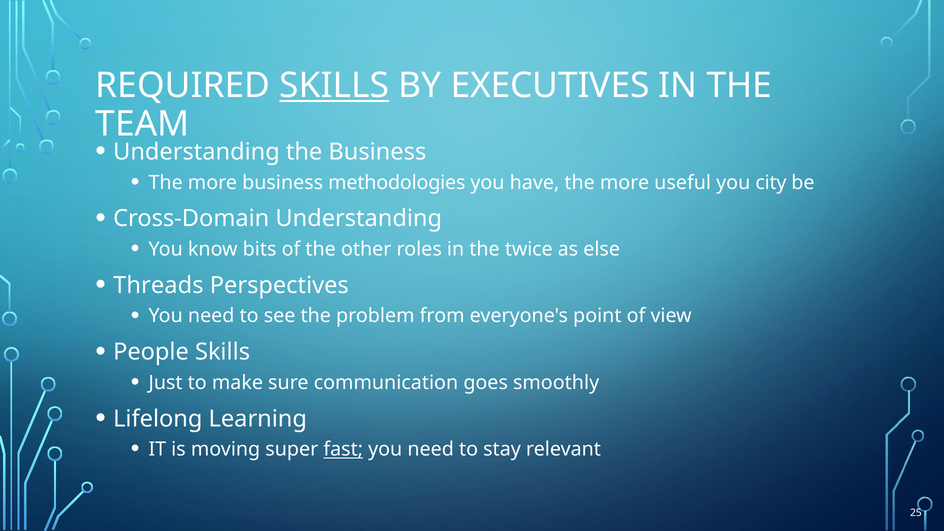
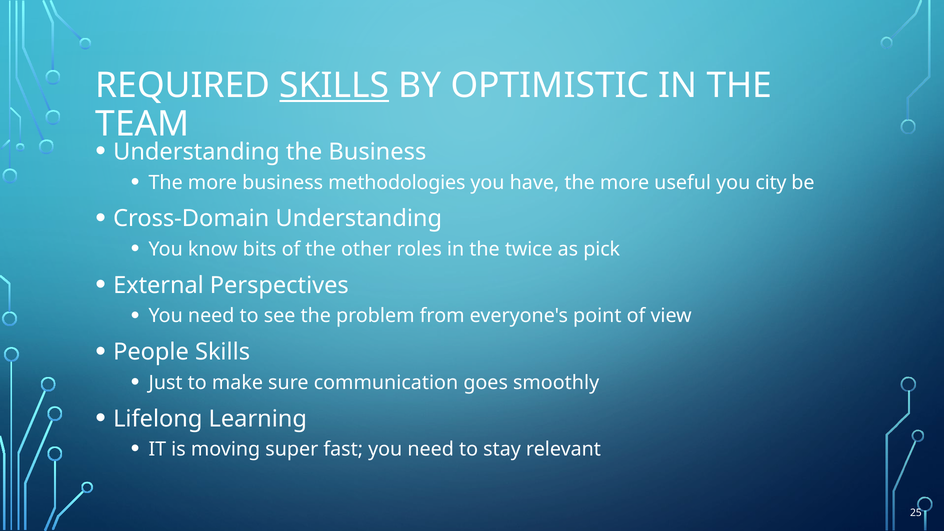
EXECUTIVES: EXECUTIVES -> OPTIMISTIC (550, 86)
else: else -> pick (602, 249)
Threads: Threads -> External (158, 285)
fast underline: present -> none (343, 449)
